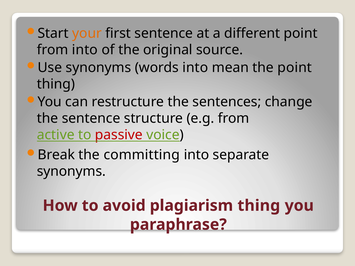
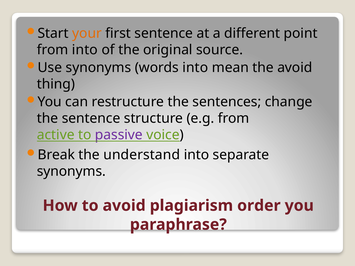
the point: point -> avoid (295, 68)
passive colour: red -> purple (119, 135)
committing: committing -> understand (142, 155)
plagiarism thing: thing -> order (259, 206)
